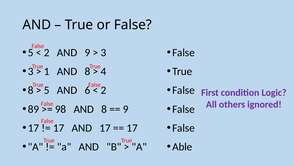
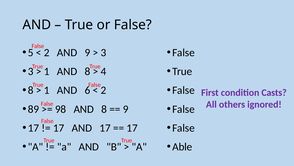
5: 5 -> 1 (47, 90)
Logic: Logic -> Casts (274, 92)
